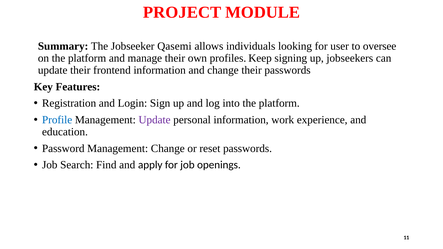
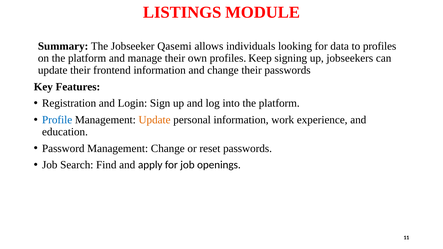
PROJECT: PROJECT -> LISTINGS (182, 12)
user: user -> data (340, 46)
to oversee: oversee -> profiles (380, 46)
Update colour: purple -> orange (155, 120)
